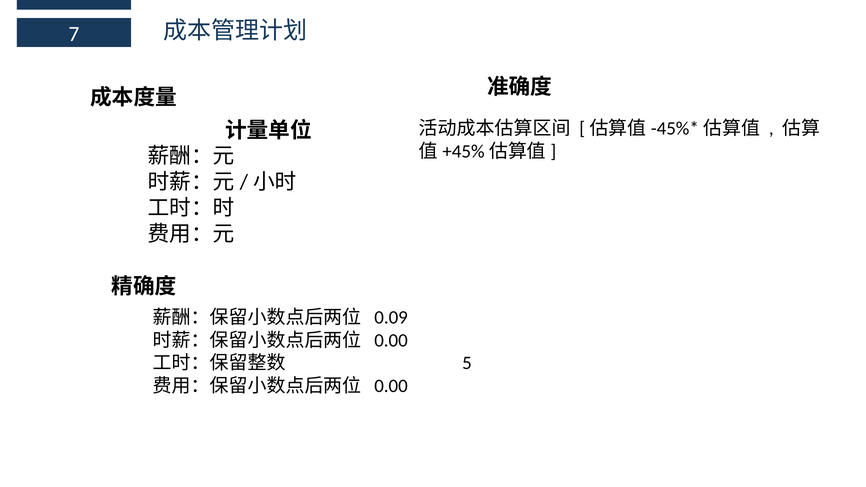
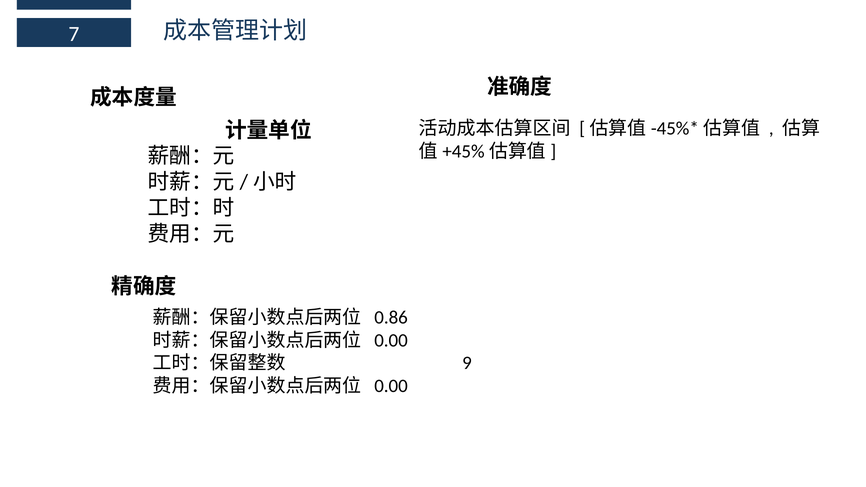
0.09: 0.09 -> 0.86 (391, 318)
5: 5 -> 9 (467, 363)
